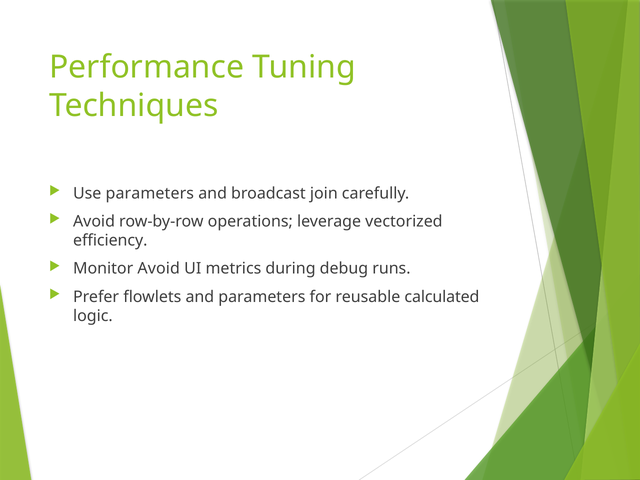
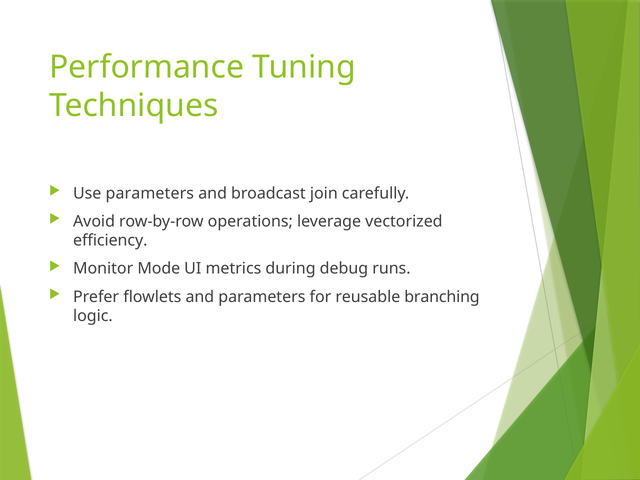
Monitor Avoid: Avoid -> Mode (159, 269)
calculated: calculated -> branching (442, 297)
